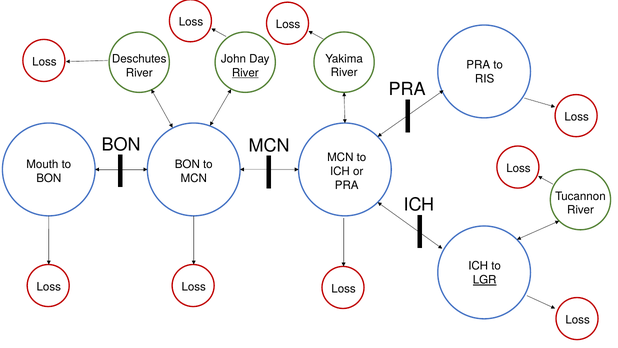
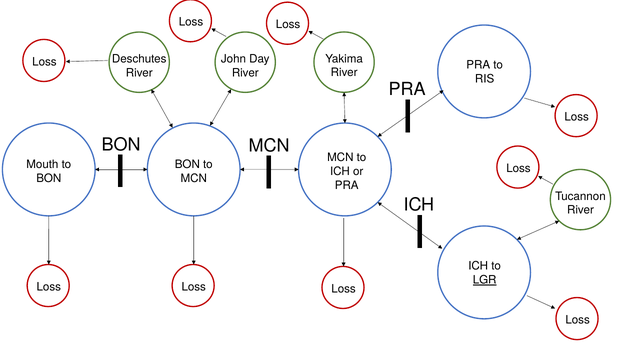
River underline: present -> none (245, 73)
